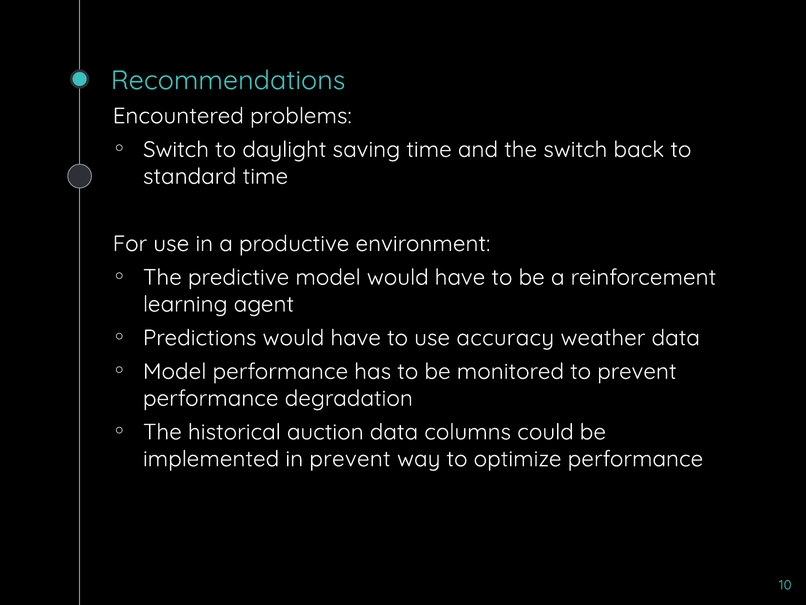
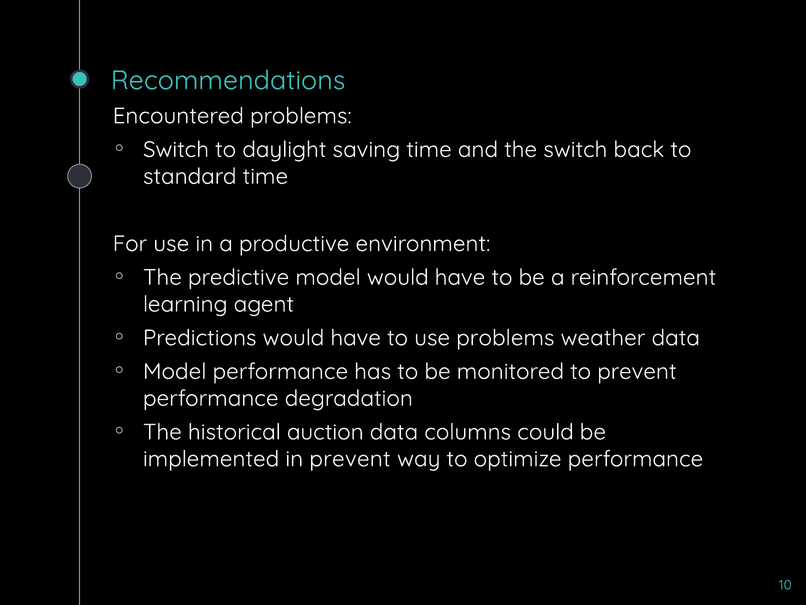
use accuracy: accuracy -> problems (505, 338)
